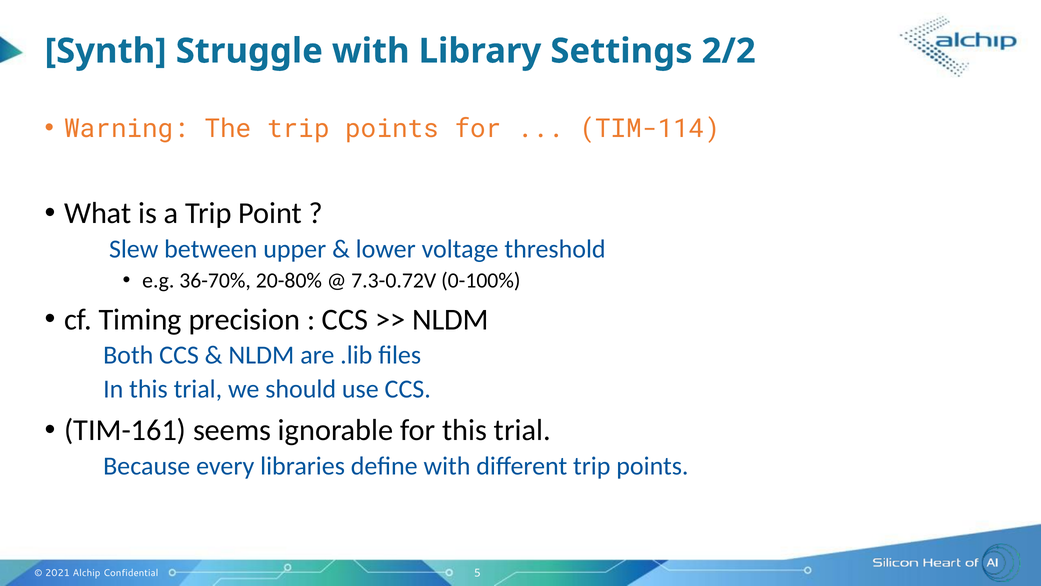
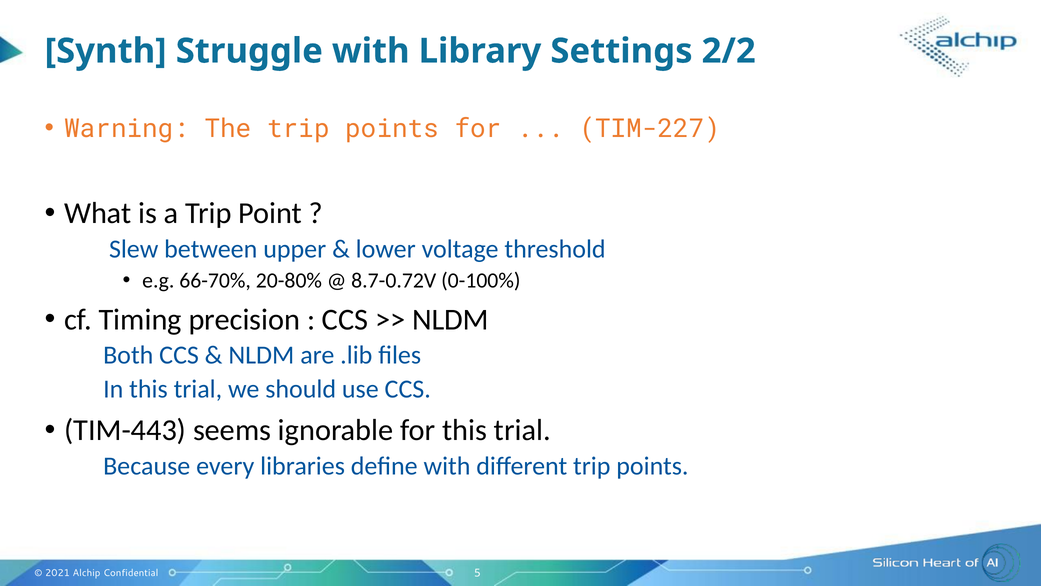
TIM-114: TIM-114 -> TIM-227 (650, 128)
36-70%: 36-70% -> 66-70% (215, 280)
7.3-0.72V: 7.3-0.72V -> 8.7-0.72V (394, 280)
TIM-161: TIM-161 -> TIM-443 (125, 430)
